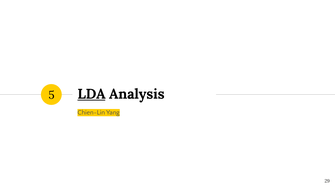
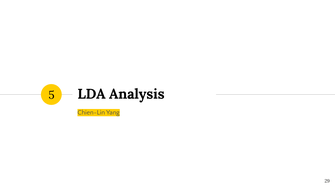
LDA underline: present -> none (91, 94)
